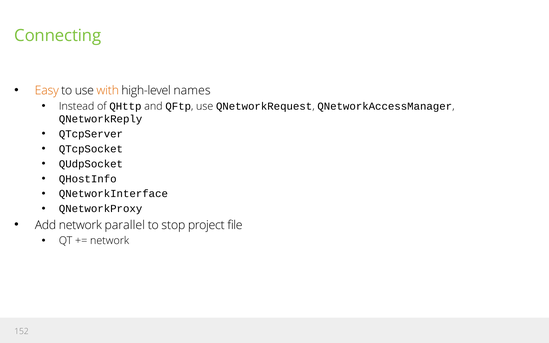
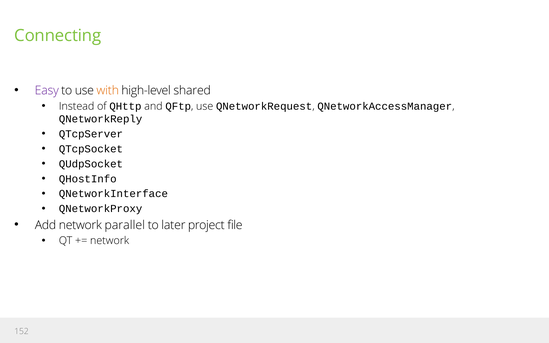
Easy colour: orange -> purple (47, 90)
names: names -> shared (192, 90)
stop: stop -> later (173, 225)
